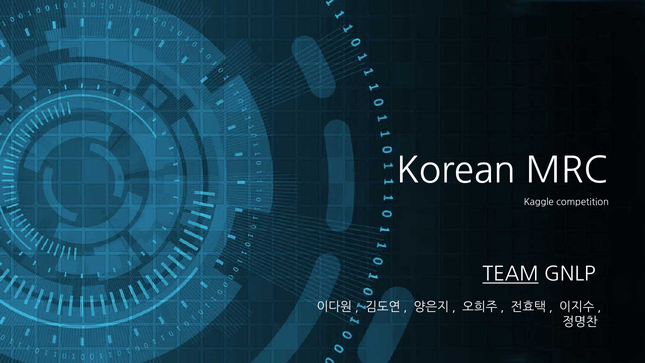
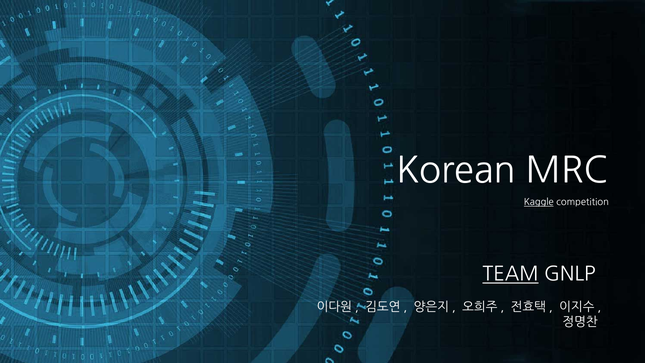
Kaggle underline: none -> present (539, 202)
